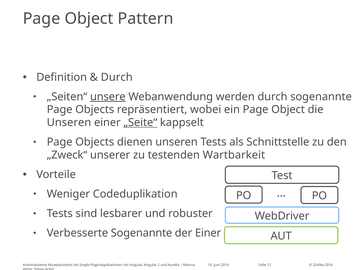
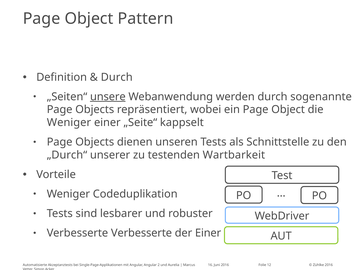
Unseren: Unseren -> Weniger (69, 123)
„Seite“ underline: present -> none (140, 123)
„Zweck“: „Zweck“ -> „Durch“ (67, 155)
Verbesserte Sogenannte: Sogenannte -> Verbesserte (141, 233)
